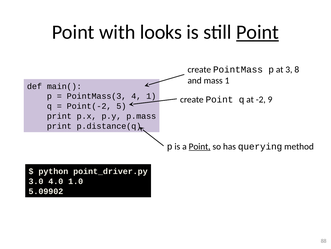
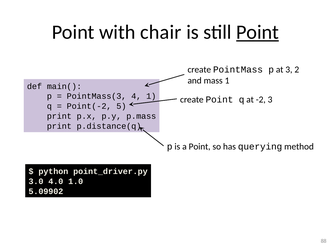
looks: looks -> chair (161, 32)
8: 8 -> 2 (297, 69)
-2 9: 9 -> 3 (270, 99)
Point underline: present -> none (200, 146)
